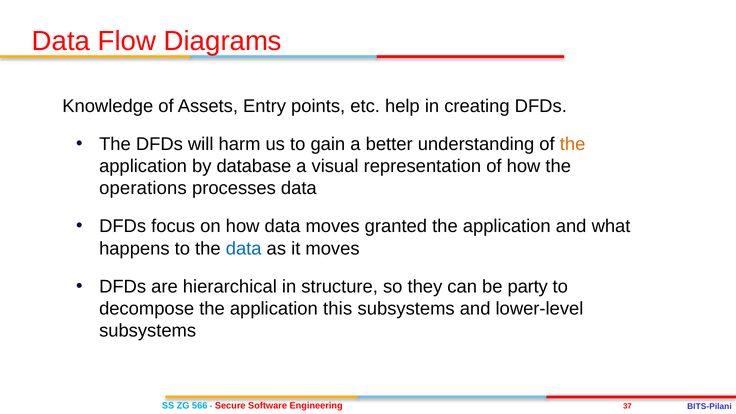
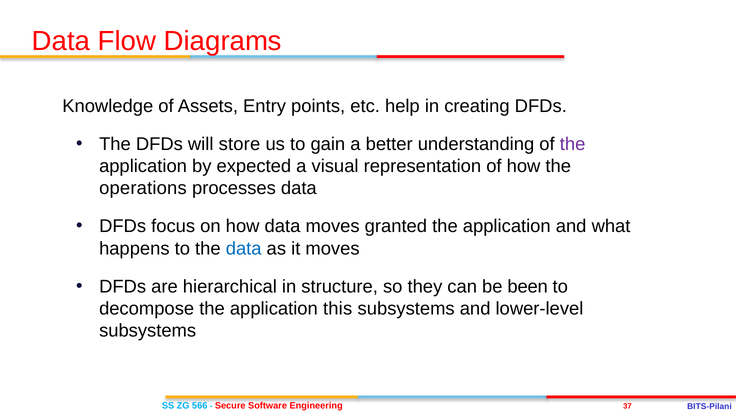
harm: harm -> store (239, 144)
the colour: orange -> purple (573, 144)
database: database -> expected (254, 166)
party: party -> been (528, 286)
